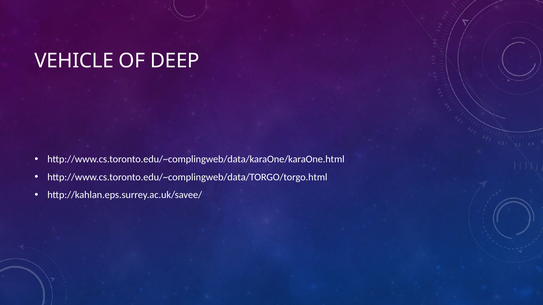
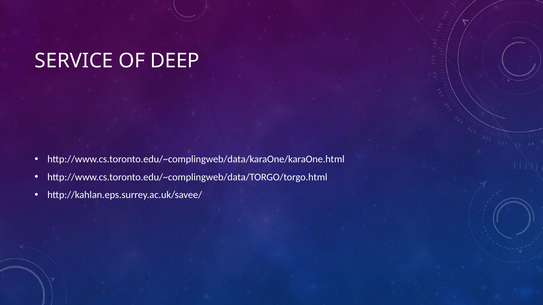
VEHICLE: VEHICLE -> SERVICE (74, 61)
